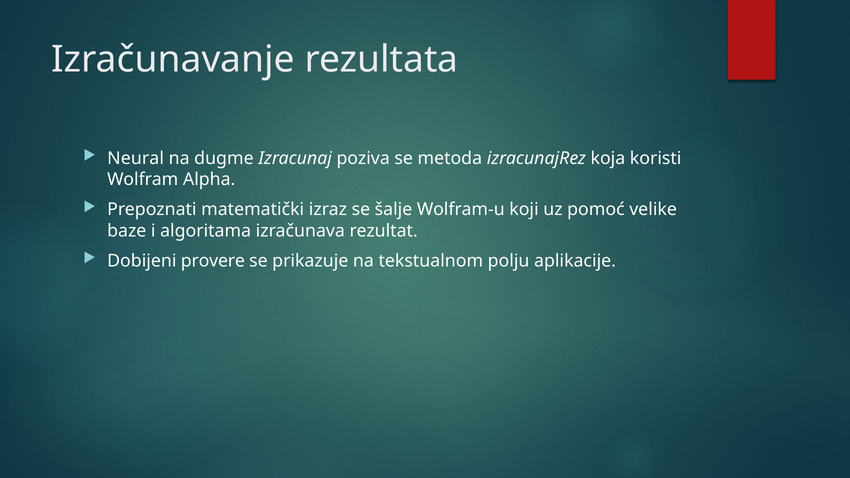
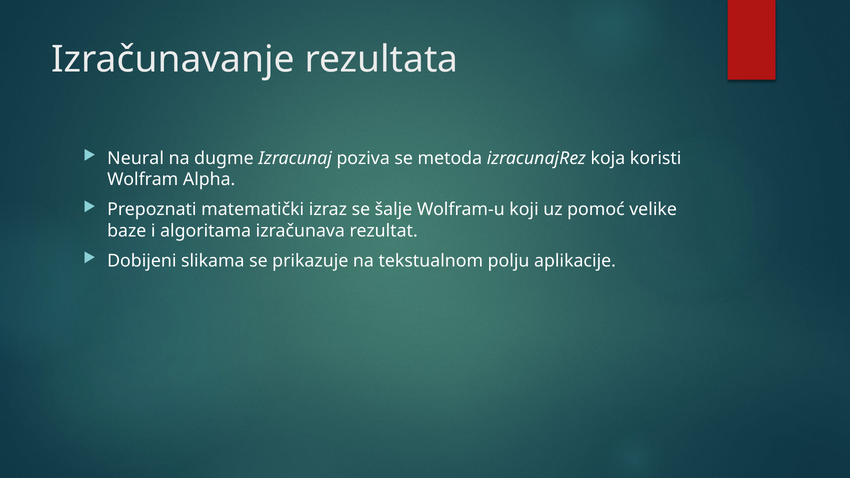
provere: provere -> slikama (213, 261)
